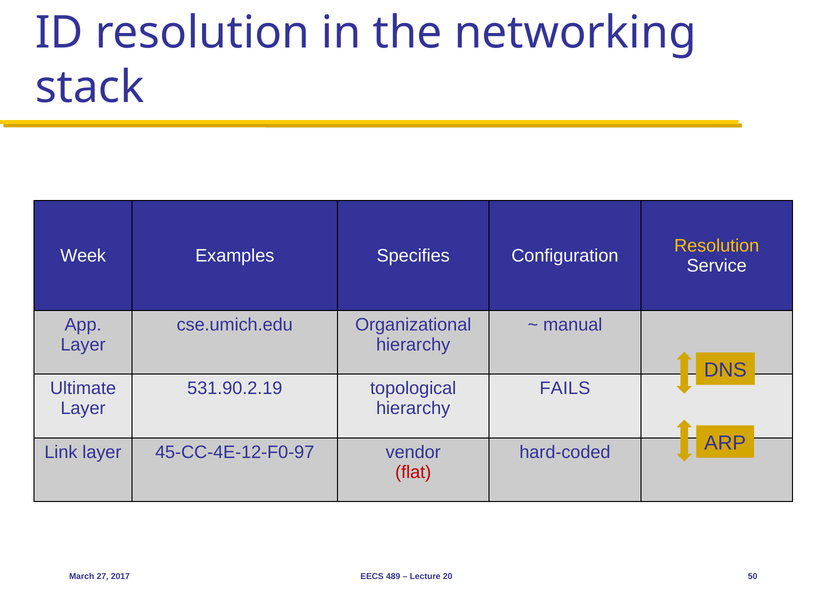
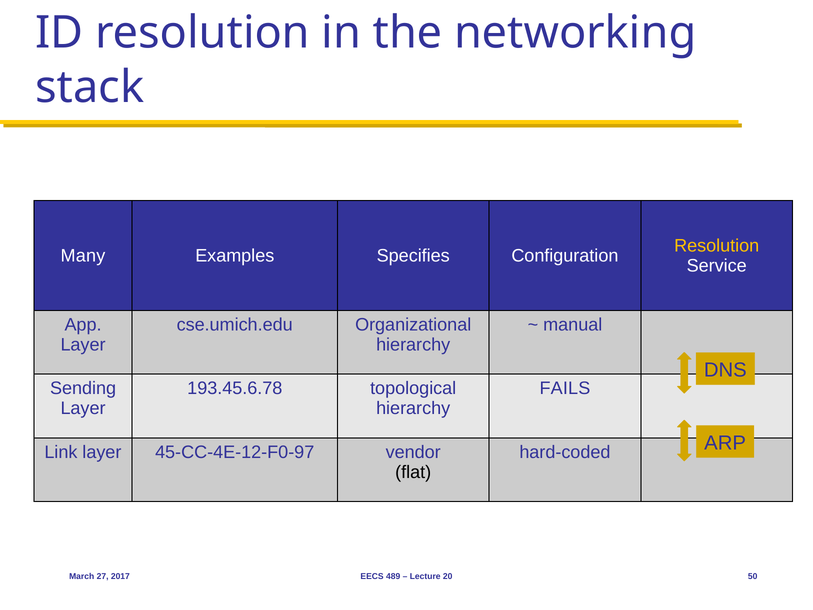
Week: Week -> Many (83, 256)
Ultimate: Ultimate -> Sending (83, 388)
531.90.2.19: 531.90.2.19 -> 193.45.6.78 (235, 388)
flat colour: red -> black (413, 472)
